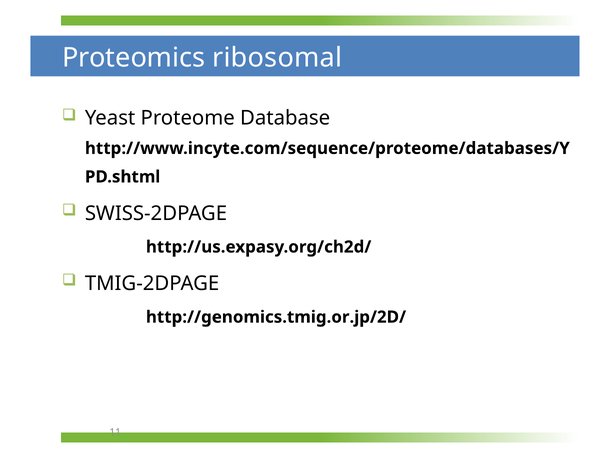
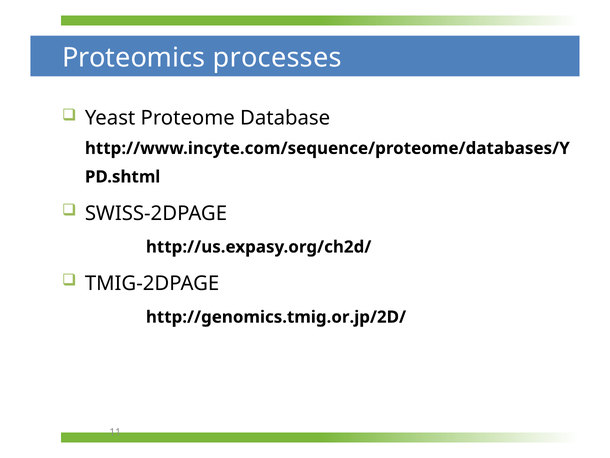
ribosomal: ribosomal -> processes (277, 58)
